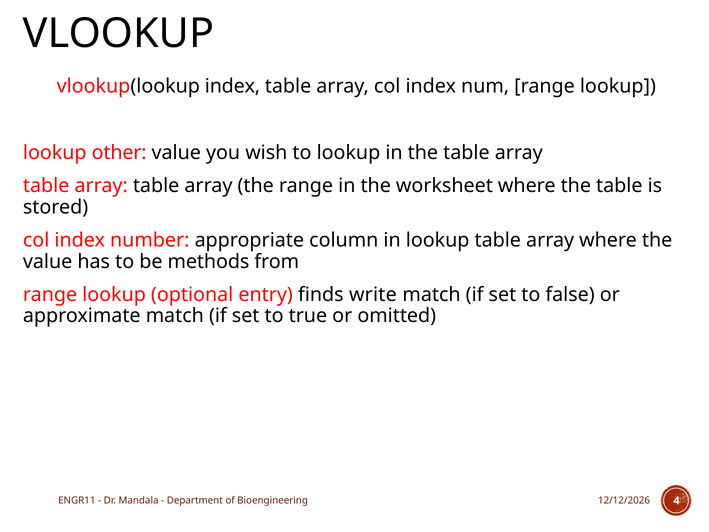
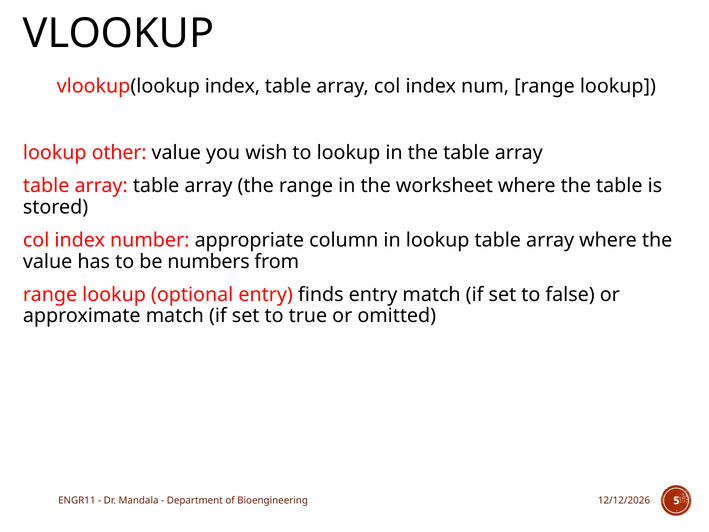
methods: methods -> numbers (209, 261)
finds write: write -> entry (373, 295)
4: 4 -> 5 (676, 500)
